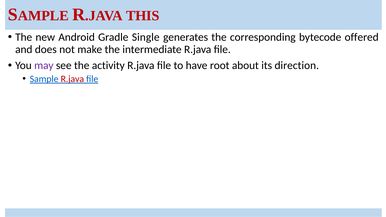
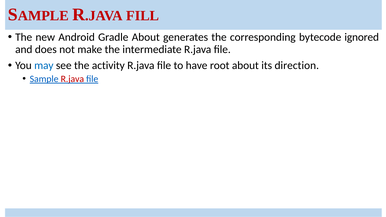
THIS: THIS -> FILL (143, 16)
Gradle Single: Single -> About (146, 37)
offered: offered -> ignored (362, 37)
may colour: purple -> blue (44, 66)
